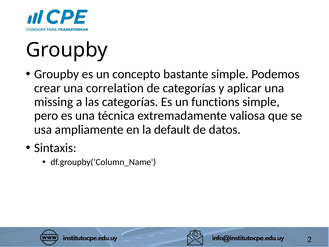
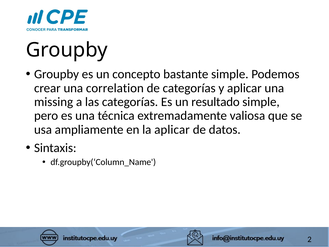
functions: functions -> resultado (215, 102)
la default: default -> aplicar (172, 129)
